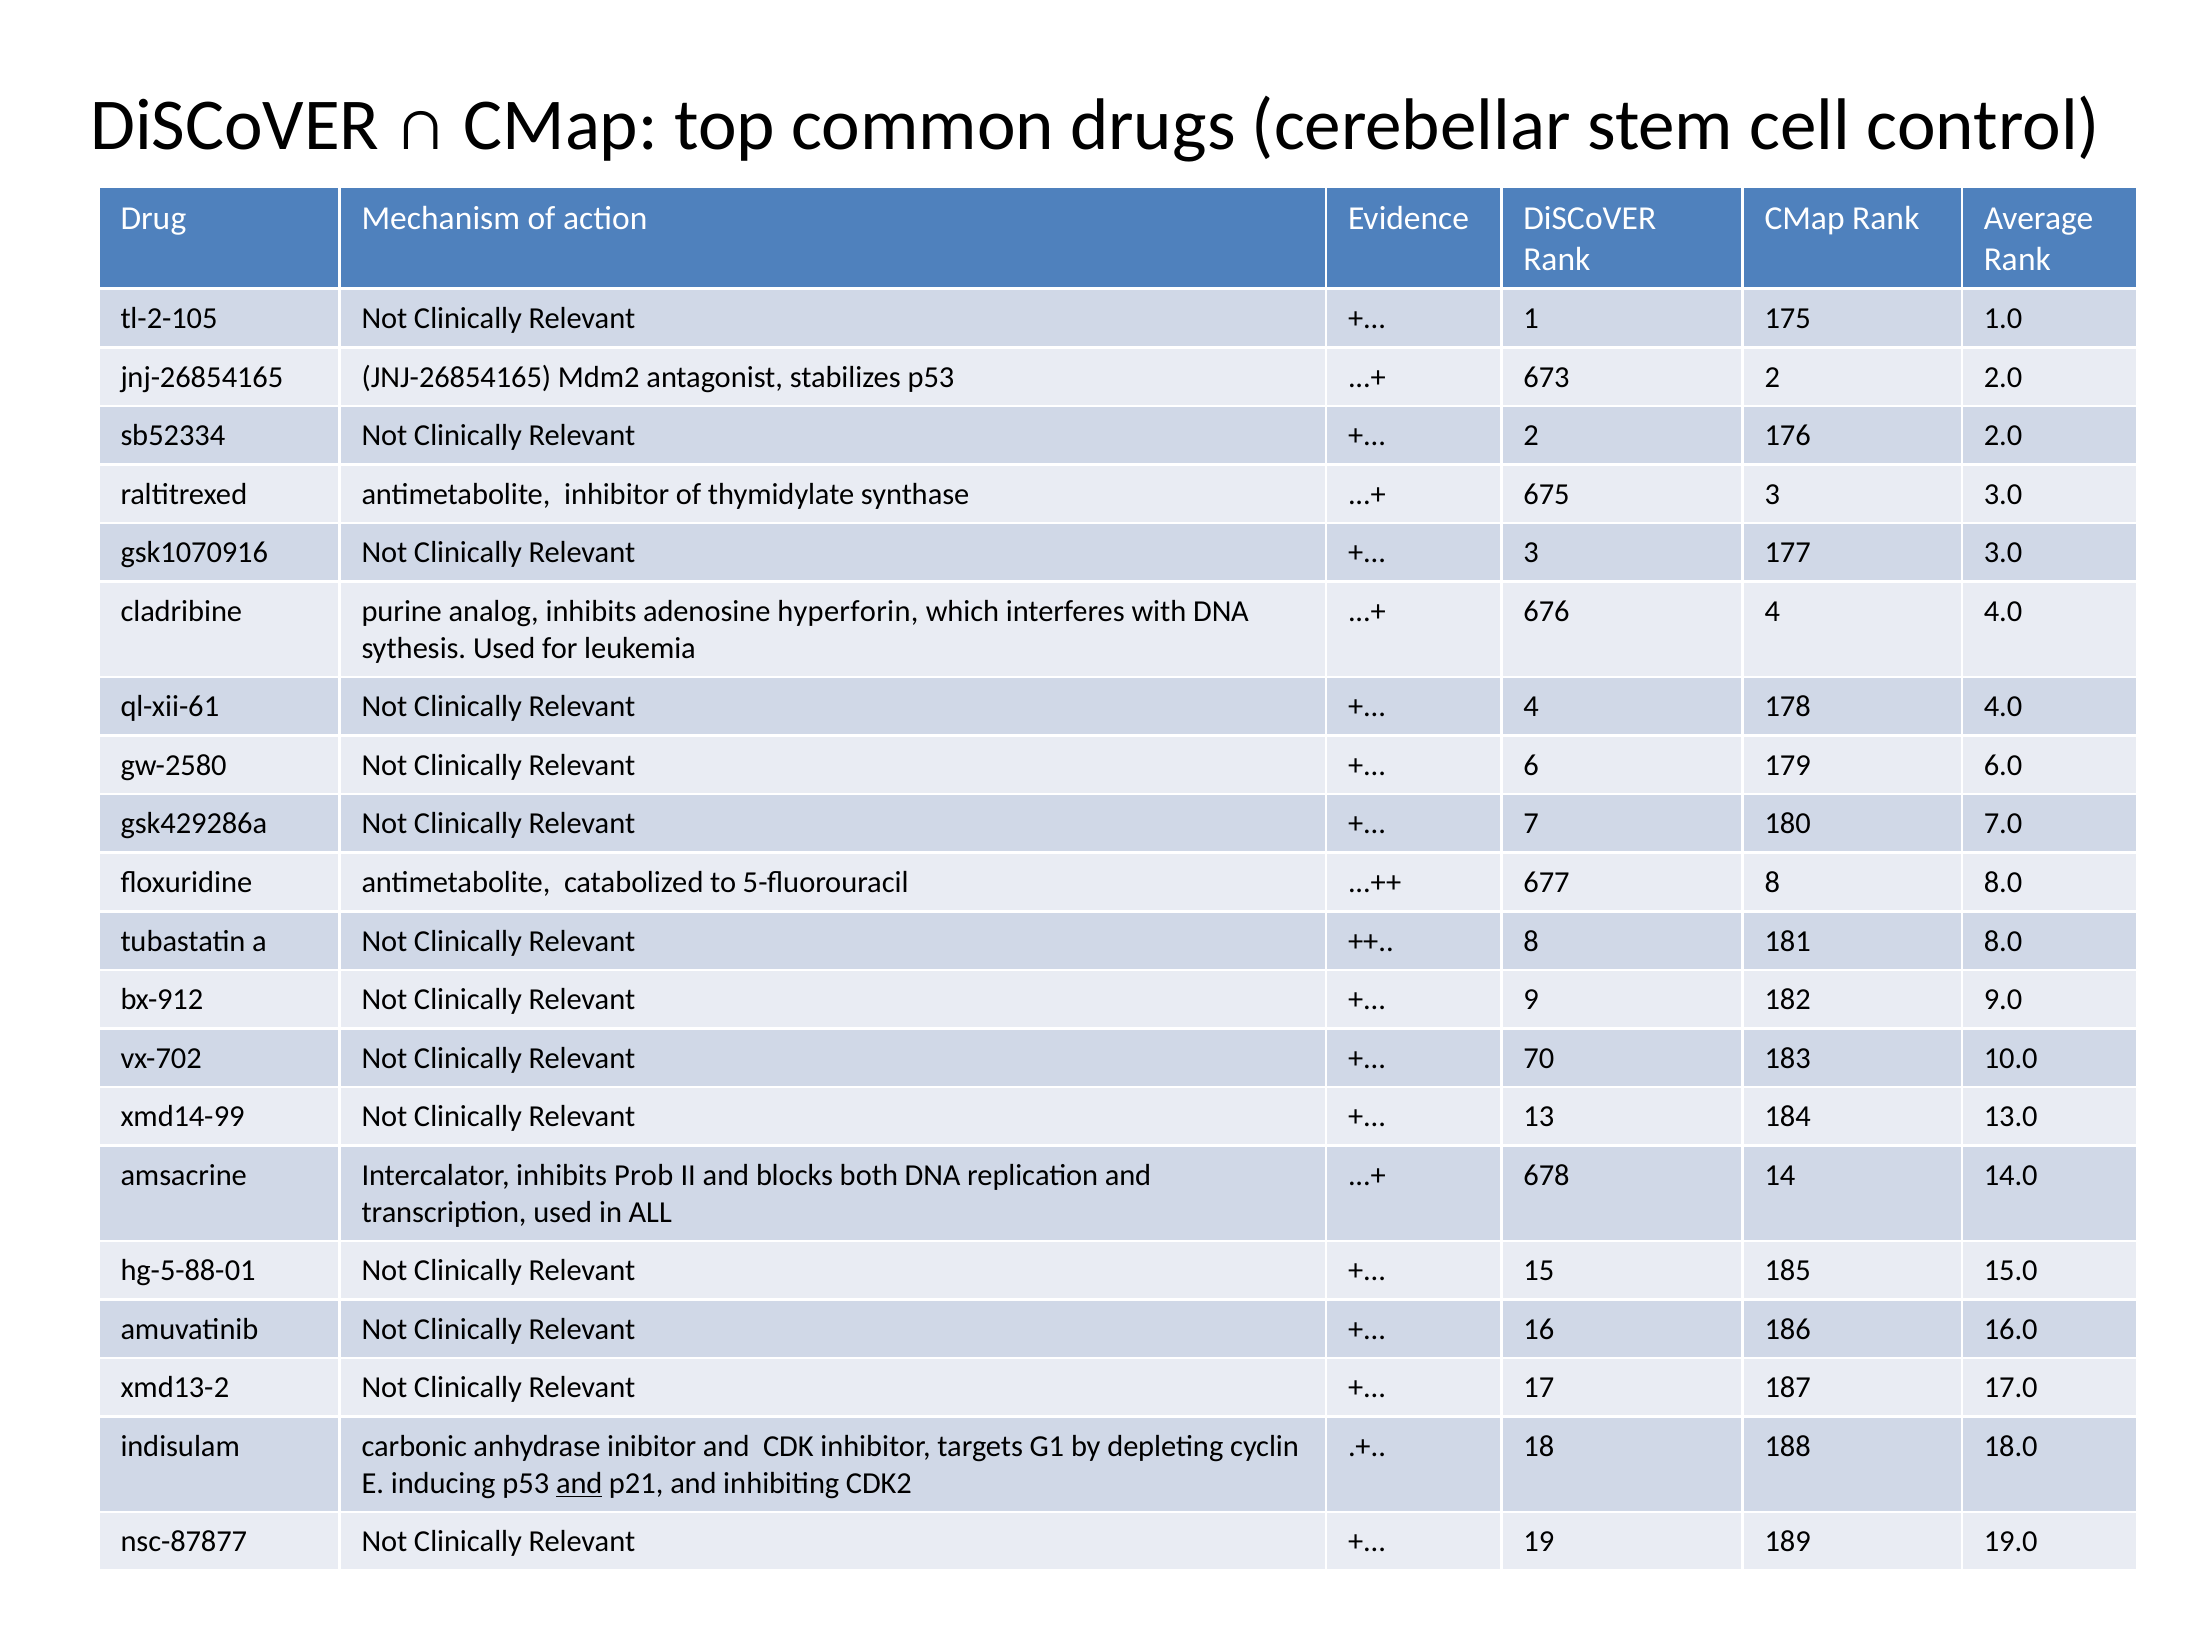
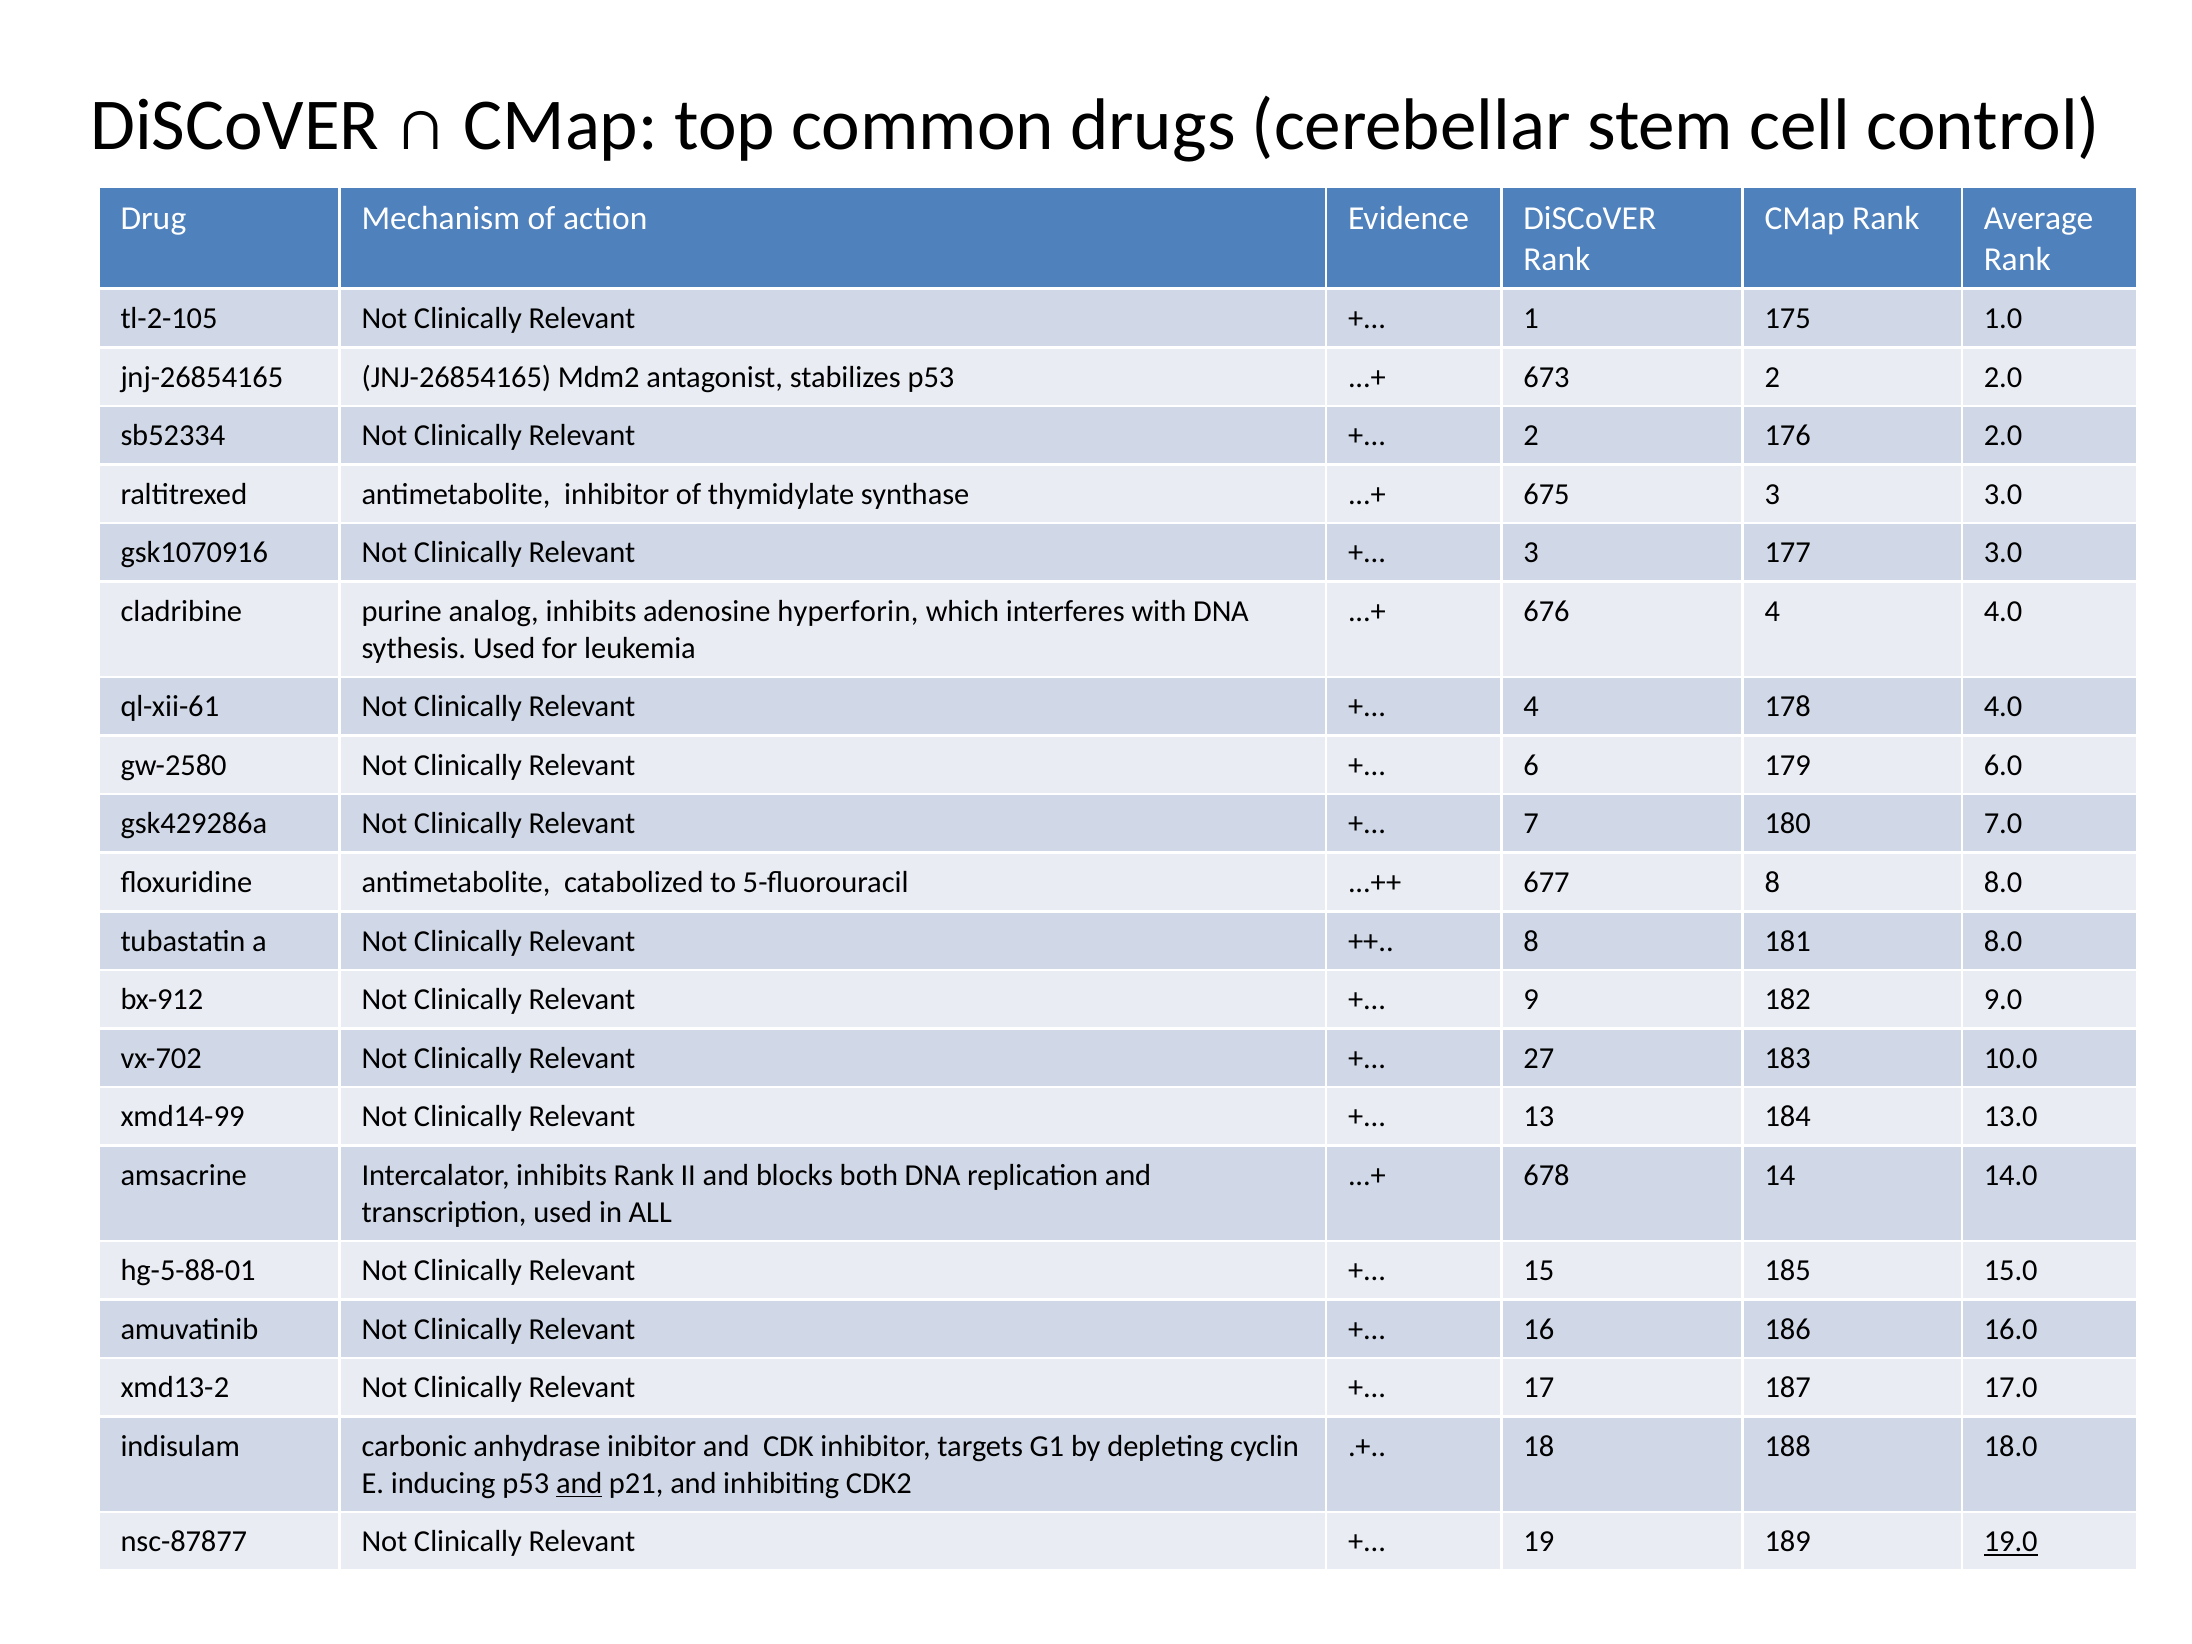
70: 70 -> 27 (1539, 1058)
inhibits Prob: Prob -> Rank (644, 1175)
19.0 underline: none -> present (2011, 1542)
